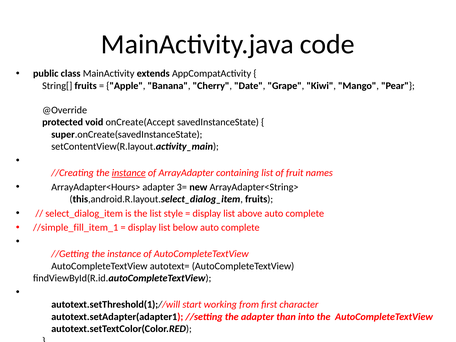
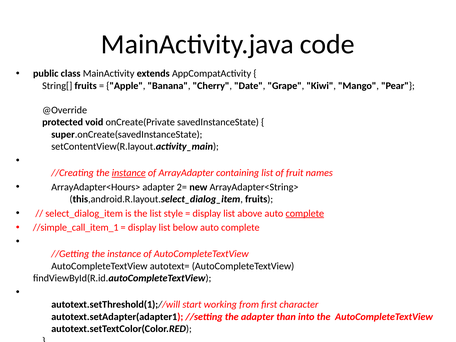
onCreate(Accept: onCreate(Accept -> onCreate(Private (140, 122)
3=: 3= -> 2= (182, 187)
complete underline: none -> present (305, 213)
//simple_fill_item_1: //simple_fill_item_1 -> //simple_call_item_1 (76, 228)
